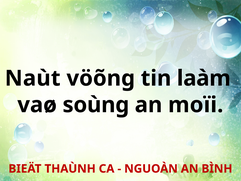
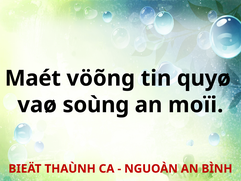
Naùt: Naùt -> Maét (33, 78)
laàm: laàm -> quyø (204, 78)
